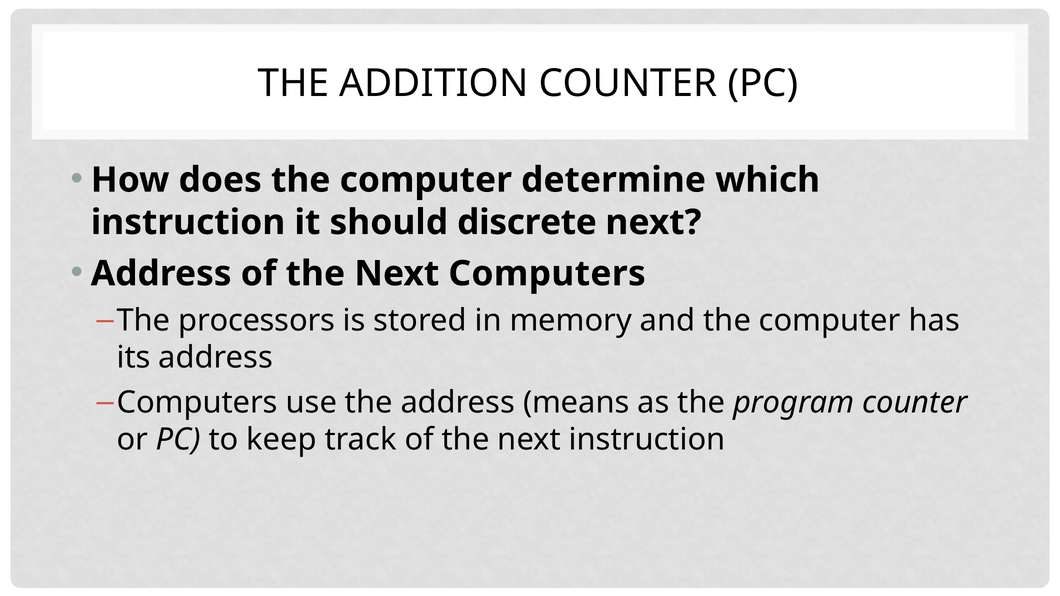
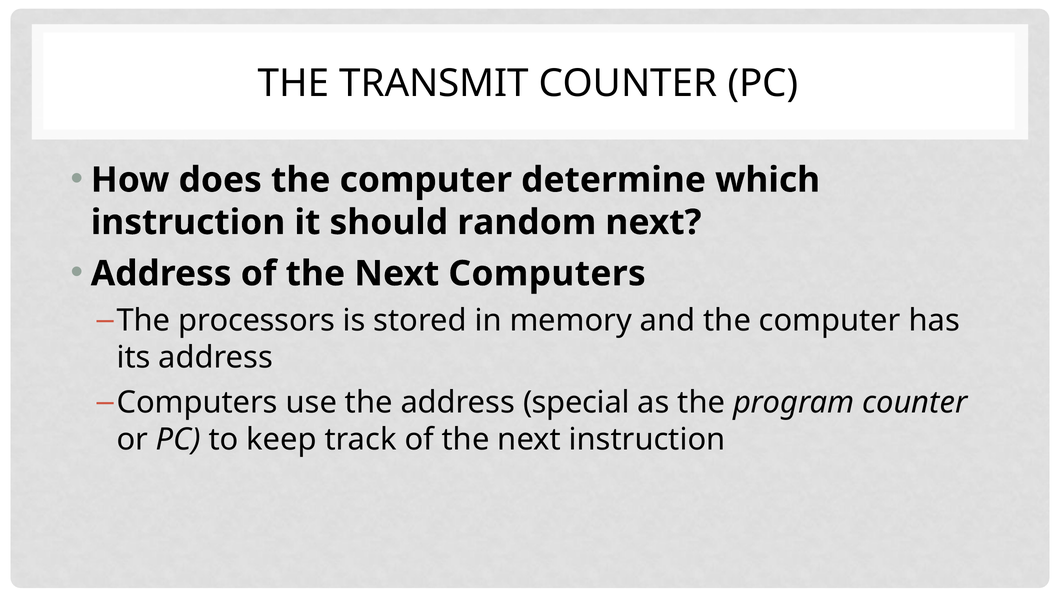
ADDITION: ADDITION -> TRANSMIT (434, 83)
discrete: discrete -> random (527, 222)
means: means -> special (576, 403)
